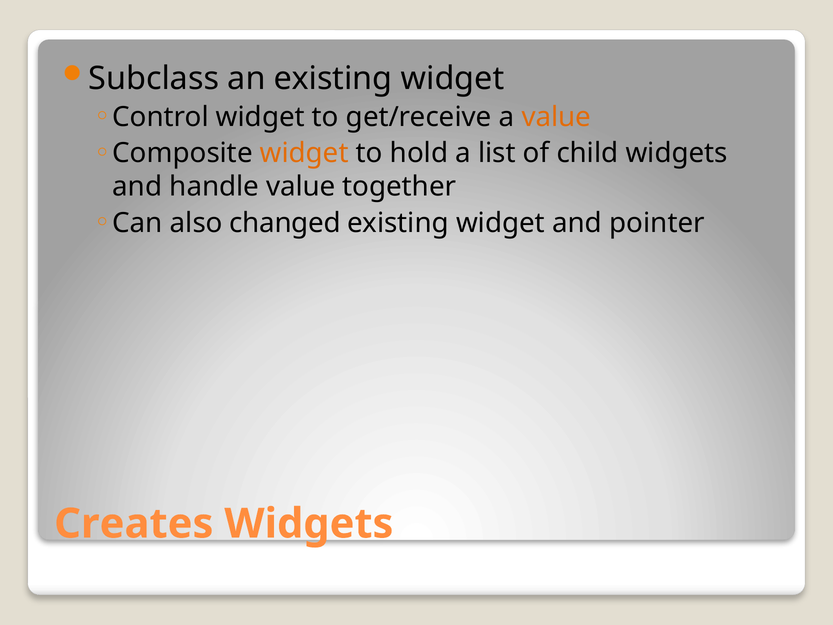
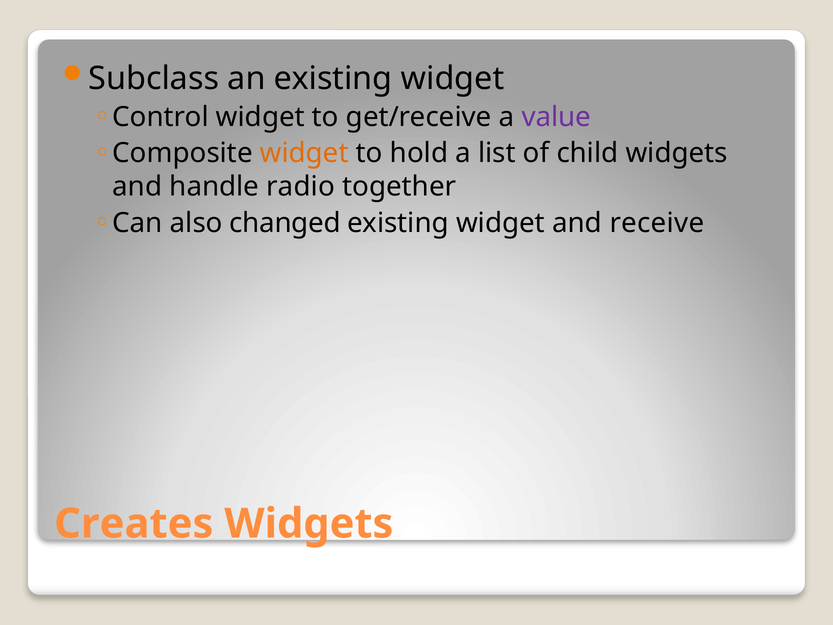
value colour: orange -> purple (556, 117)
handle value: value -> radio (301, 187)
pointer: pointer -> receive (657, 223)
